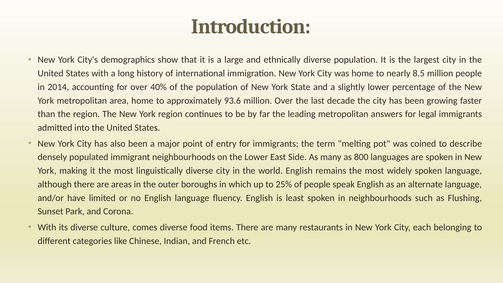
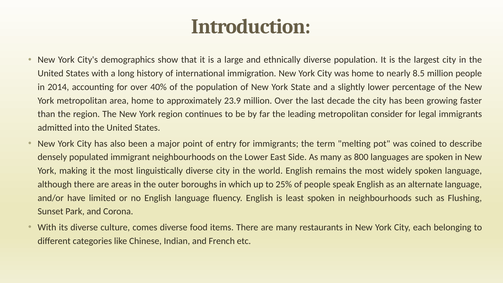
93.6: 93.6 -> 23.9 (233, 101)
answers: answers -> consider (387, 114)
